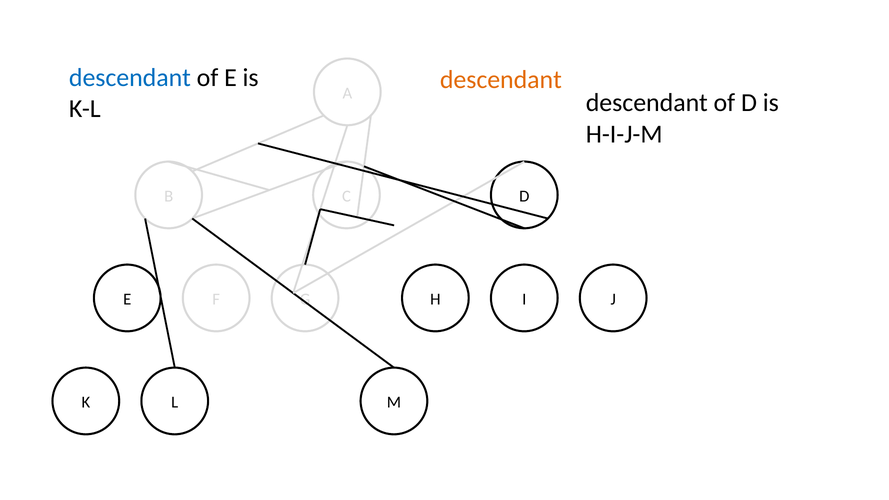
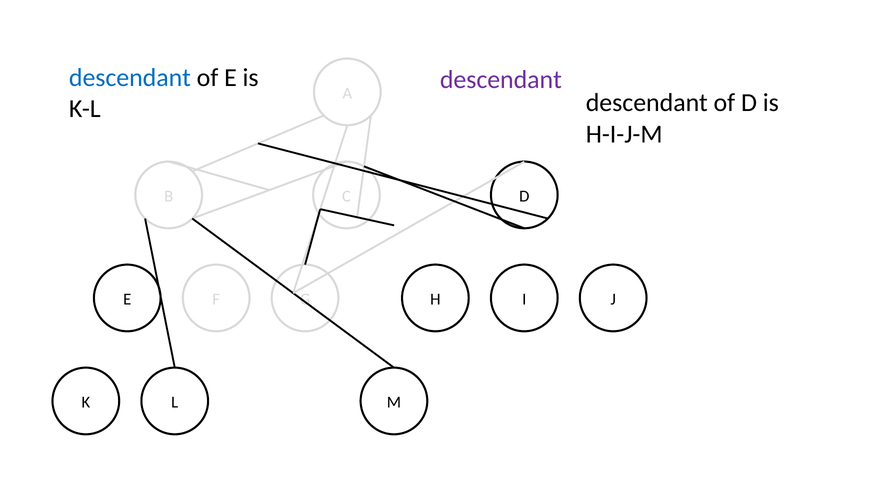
descendant colour: orange -> purple (501, 80)
